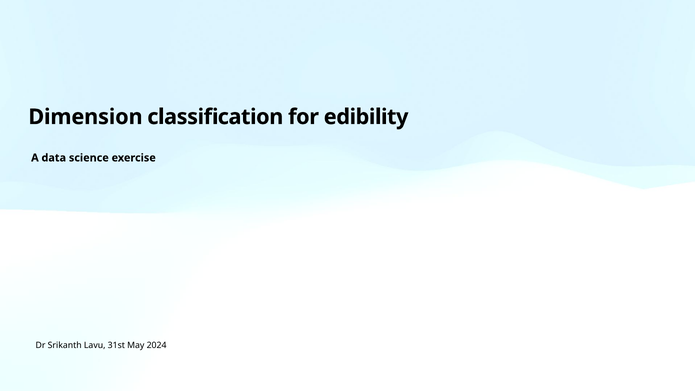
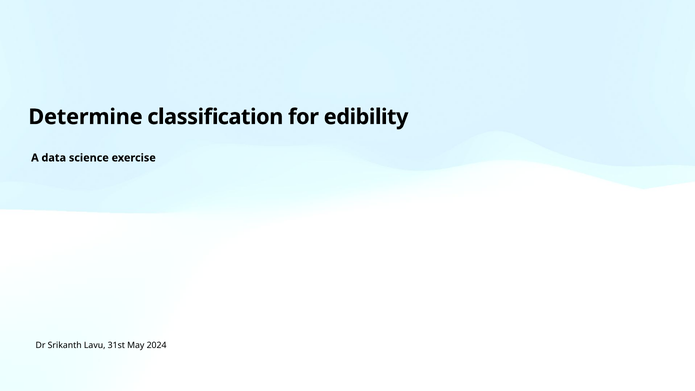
Dimension: Dimension -> Determine (85, 117)
